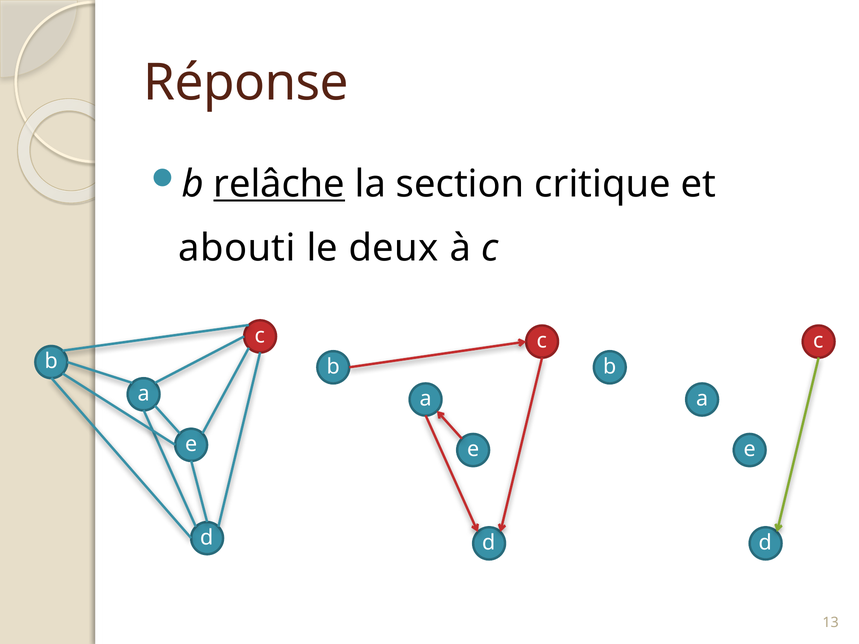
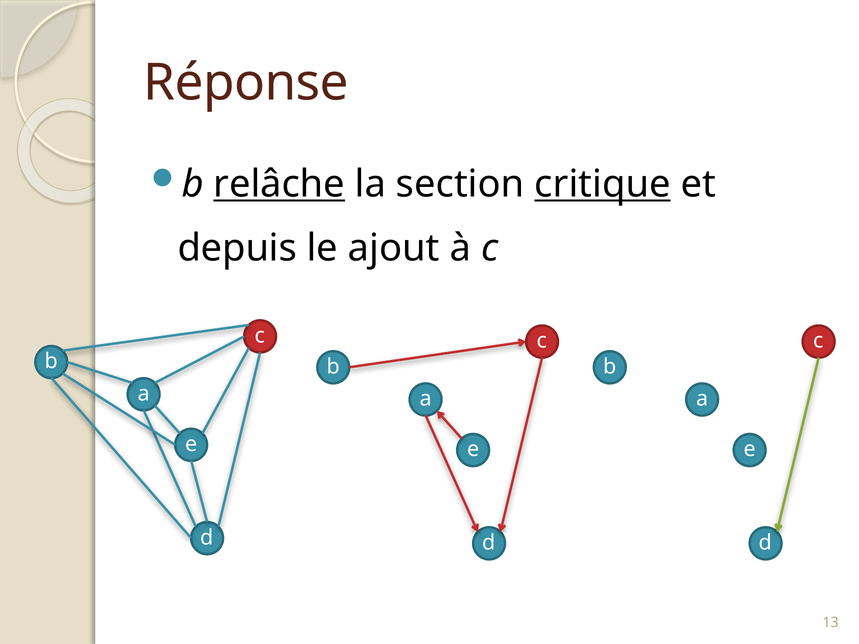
critique underline: none -> present (603, 184)
abouti: abouti -> depuis (237, 248)
deux: deux -> ajout (394, 248)
